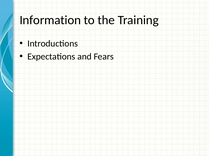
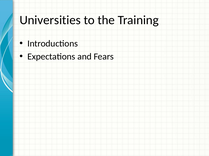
Information: Information -> Universities (50, 20)
